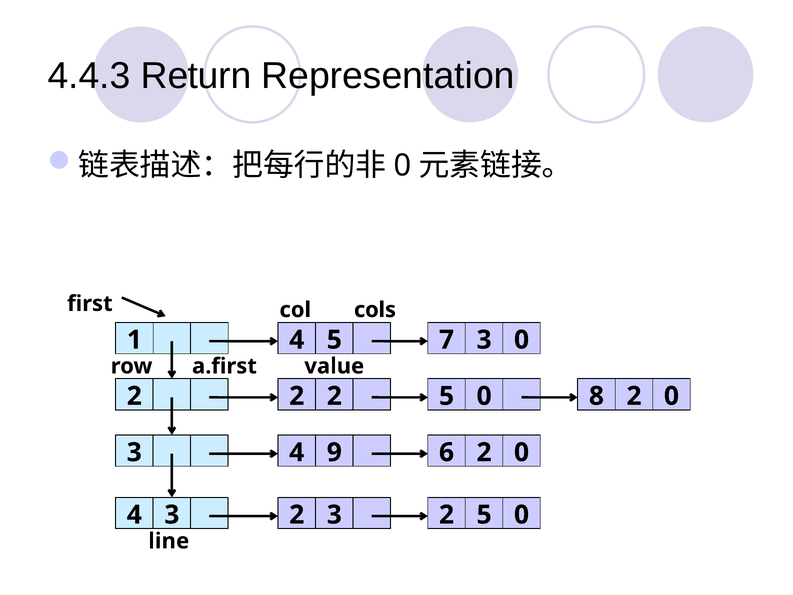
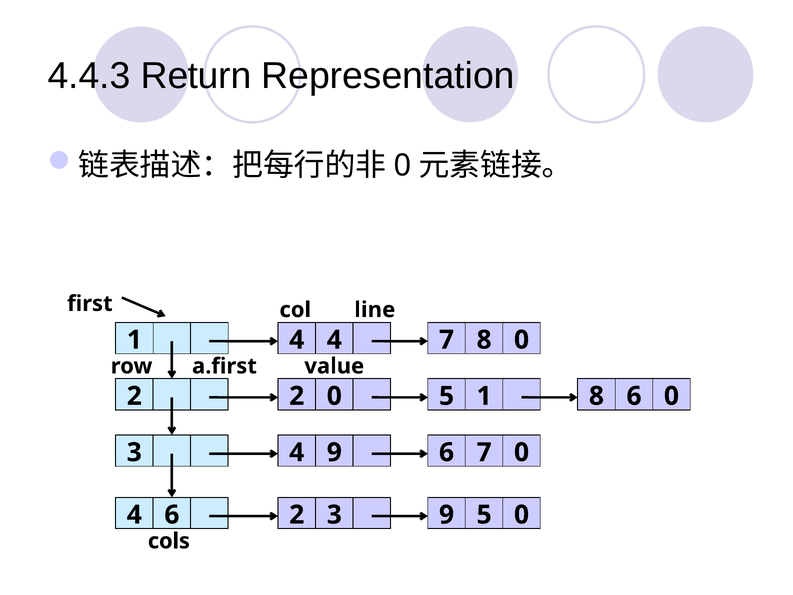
cols: cols -> line (375, 310)
4 5: 5 -> 4 (334, 340)
7 3: 3 -> 8 (484, 340)
2 2: 2 -> 0 (334, 396)
0: 0 -> 1 (484, 396)
8 2: 2 -> 6 (634, 396)
6 2: 2 -> 7 (484, 452)
4 3: 3 -> 6 (172, 515)
3 2: 2 -> 9 (447, 515)
line: line -> cols (169, 541)
